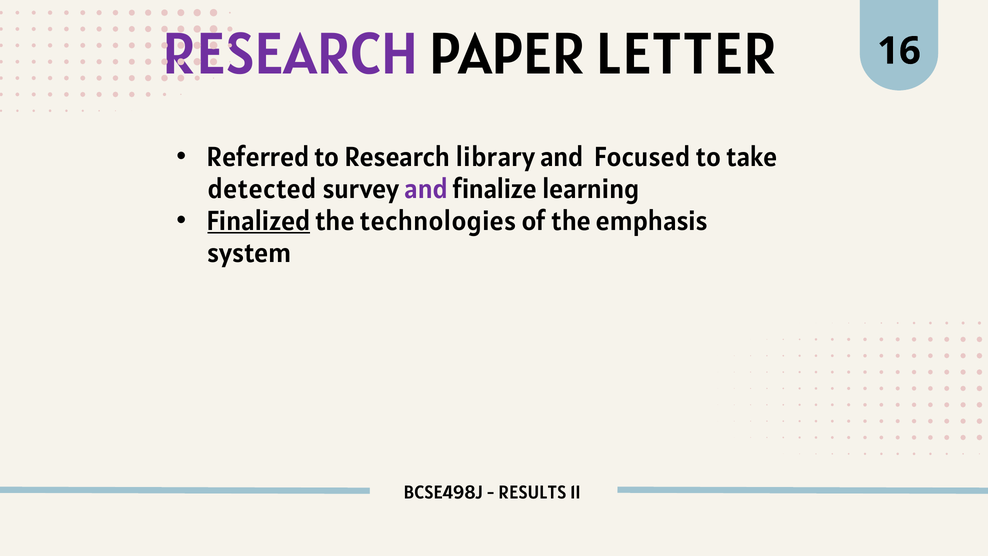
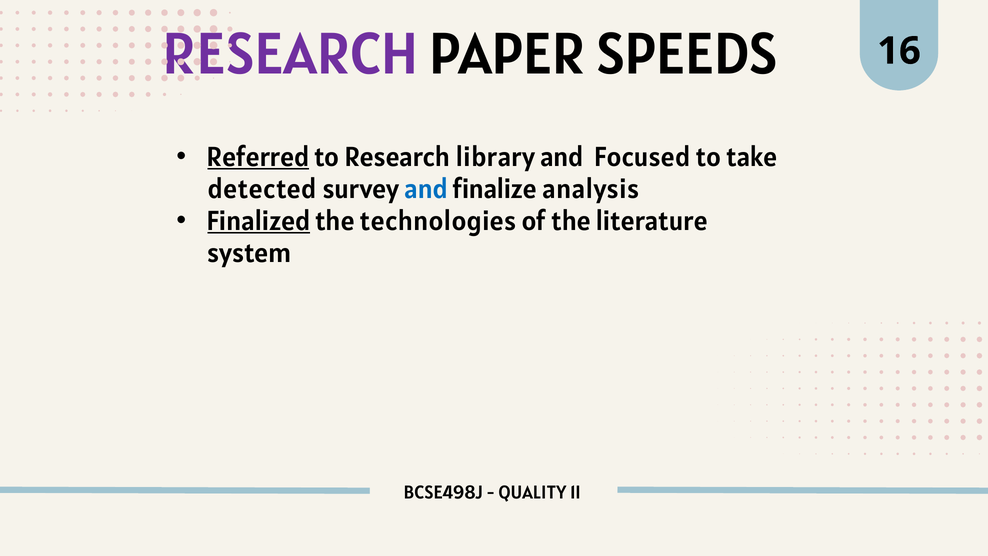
LETTER: LETTER -> SPEEDS (687, 54)
Referred underline: none -> present (258, 157)
and colour: purple -> blue (426, 189)
learning: learning -> analysis (591, 189)
emphasis: emphasis -> literature (652, 221)
RESULTS: RESULTS -> QUALITY (532, 493)
